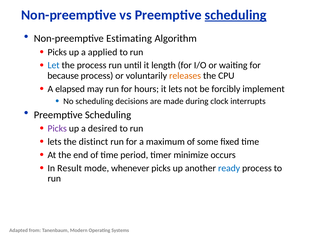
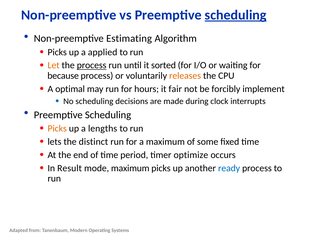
Let colour: blue -> orange (54, 65)
process underline: none -> present (92, 65)
length: length -> sorted (164, 65)
elapsed: elapsed -> optimal (70, 89)
it lets: lets -> fair (175, 89)
Picks colour: purple -> orange (57, 129)
desired: desired -> lengths (103, 129)
minimize: minimize -> optimize (191, 155)
mode whenever: whenever -> maximum (130, 168)
